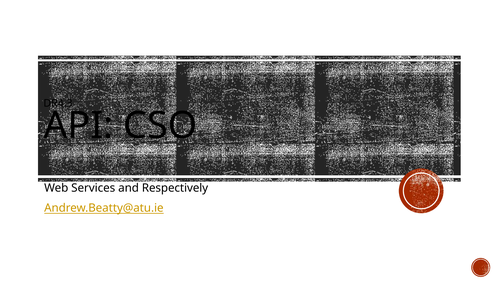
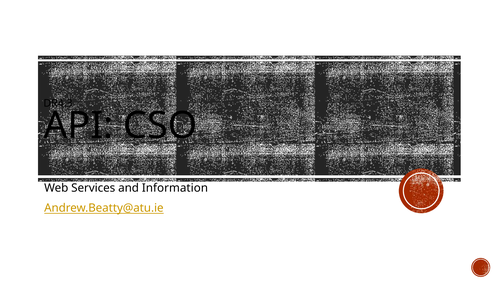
Respectively: Respectively -> Information (175, 188)
